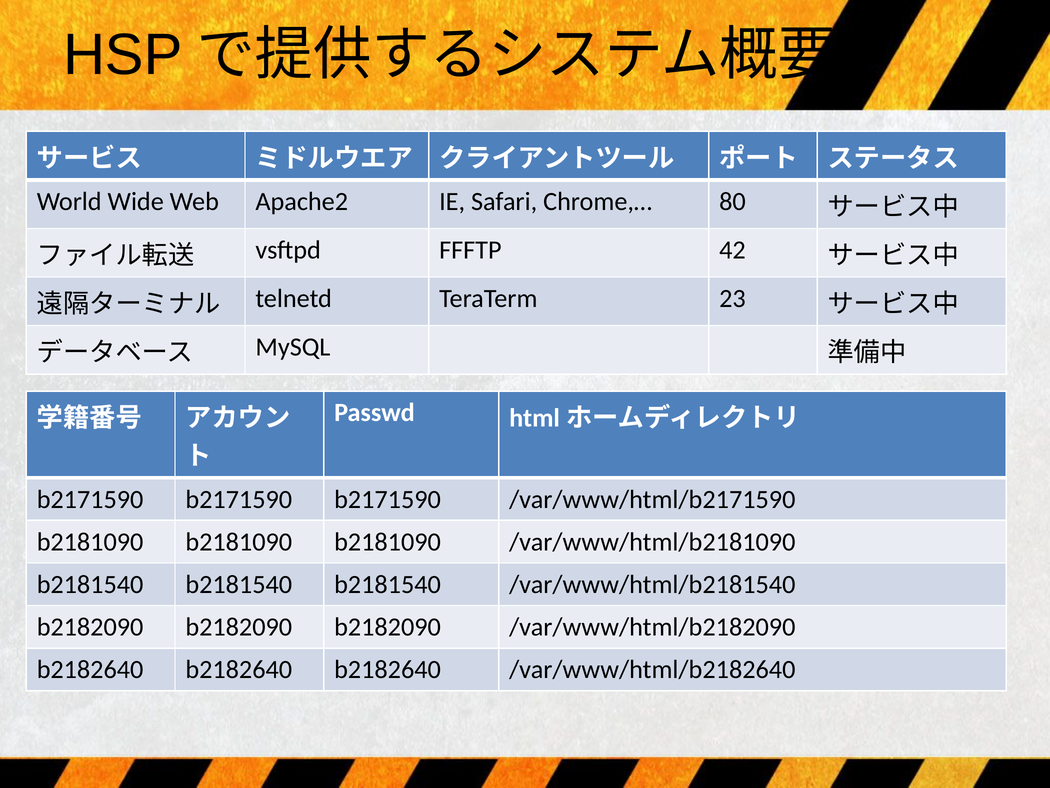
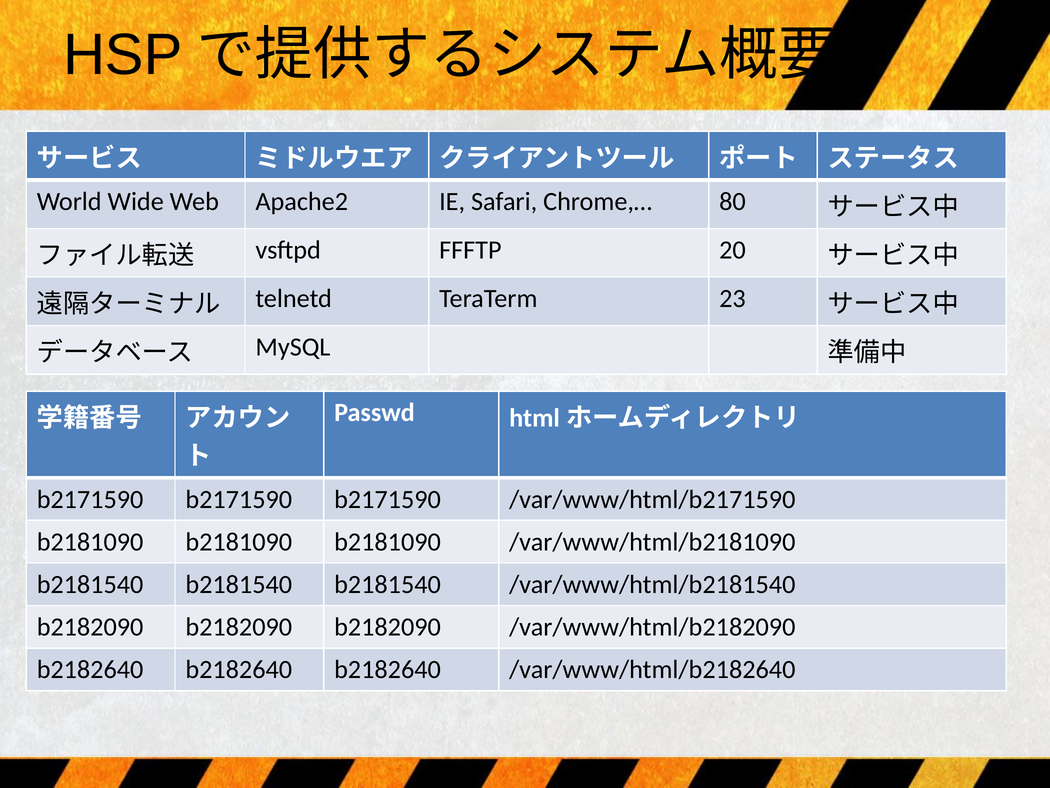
42: 42 -> 20 (732, 250)
